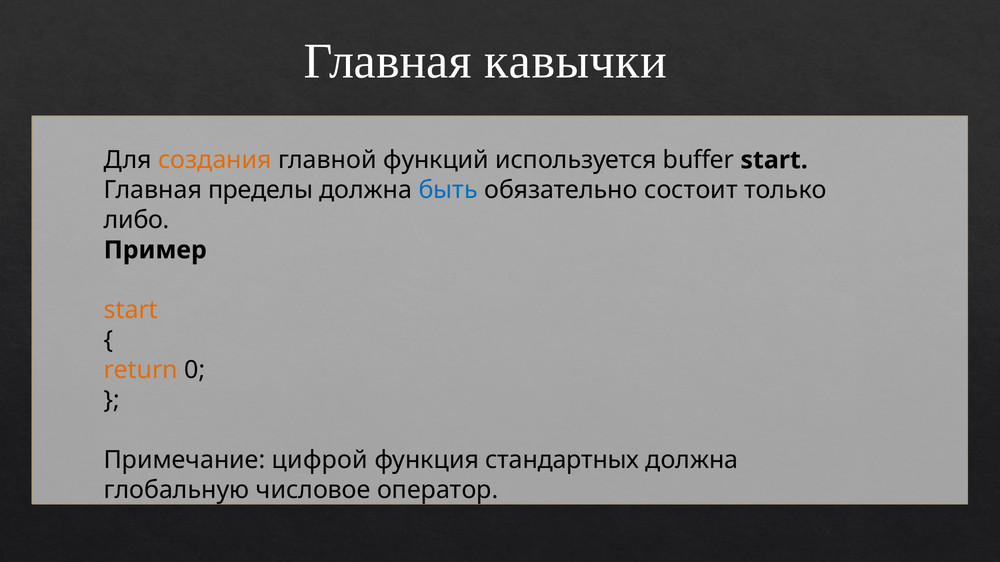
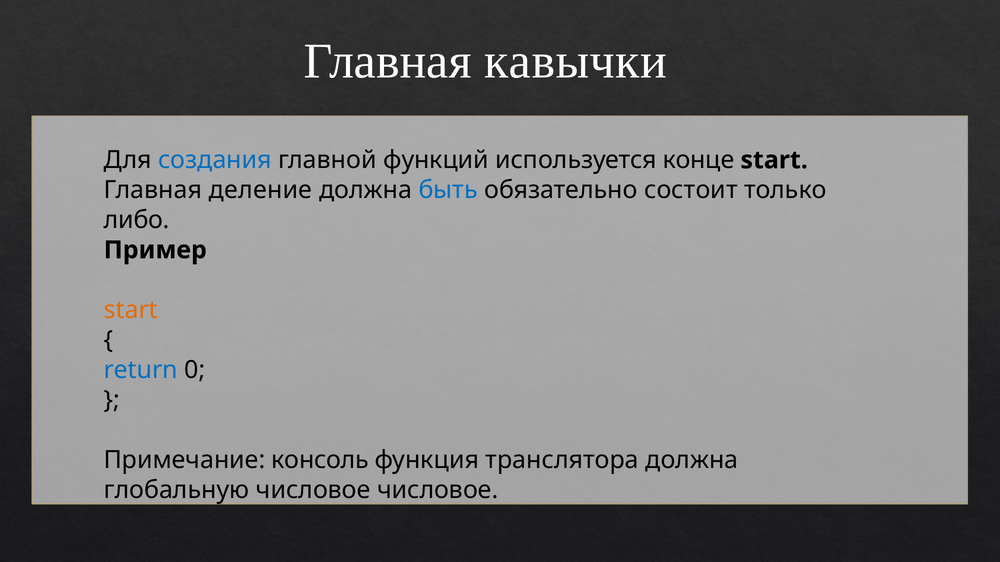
создания colour: orange -> blue (215, 160)
buffer: buffer -> конце (699, 160)
пределы: пределы -> деление (260, 190)
return colour: orange -> blue (141, 370)
цифрой: цифрой -> консоль (320, 460)
стандартных: стандартных -> транслятора (562, 460)
числовое оператор: оператор -> числовое (438, 490)
